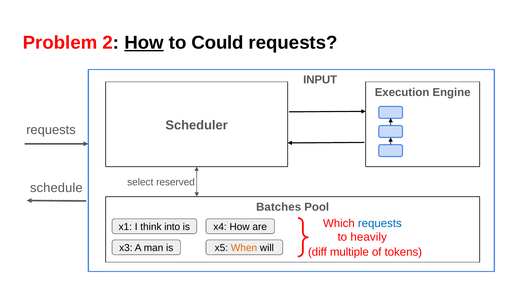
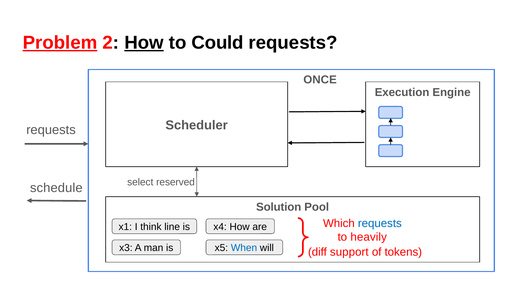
Problem underline: none -> present (60, 43)
INPUT: INPUT -> ONCE (320, 80)
Batches: Batches -> Solution (279, 207)
into: into -> line (172, 227)
When colour: orange -> blue (244, 248)
multiple: multiple -> support (349, 252)
